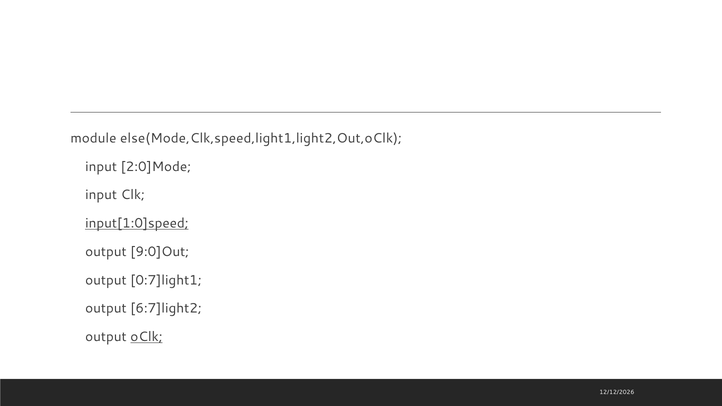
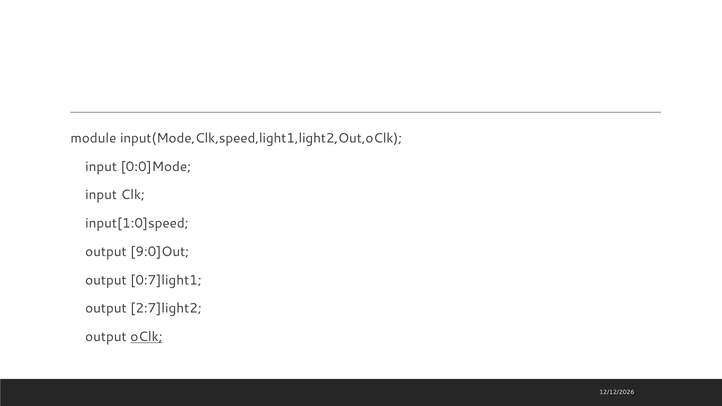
else(Mode,Clk,speed,light1,light2,Out,oClk: else(Mode,Clk,speed,light1,light2,Out,oClk -> input(Mode,Clk,speed,light1,light2,Out,oClk (261, 138)
2:0]Mode: 2:0]Mode -> 0:0]Mode (156, 167)
input[1:0]speed underline: present -> none (137, 223)
6:7]light2: 6:7]light2 -> 2:7]light2 (166, 309)
